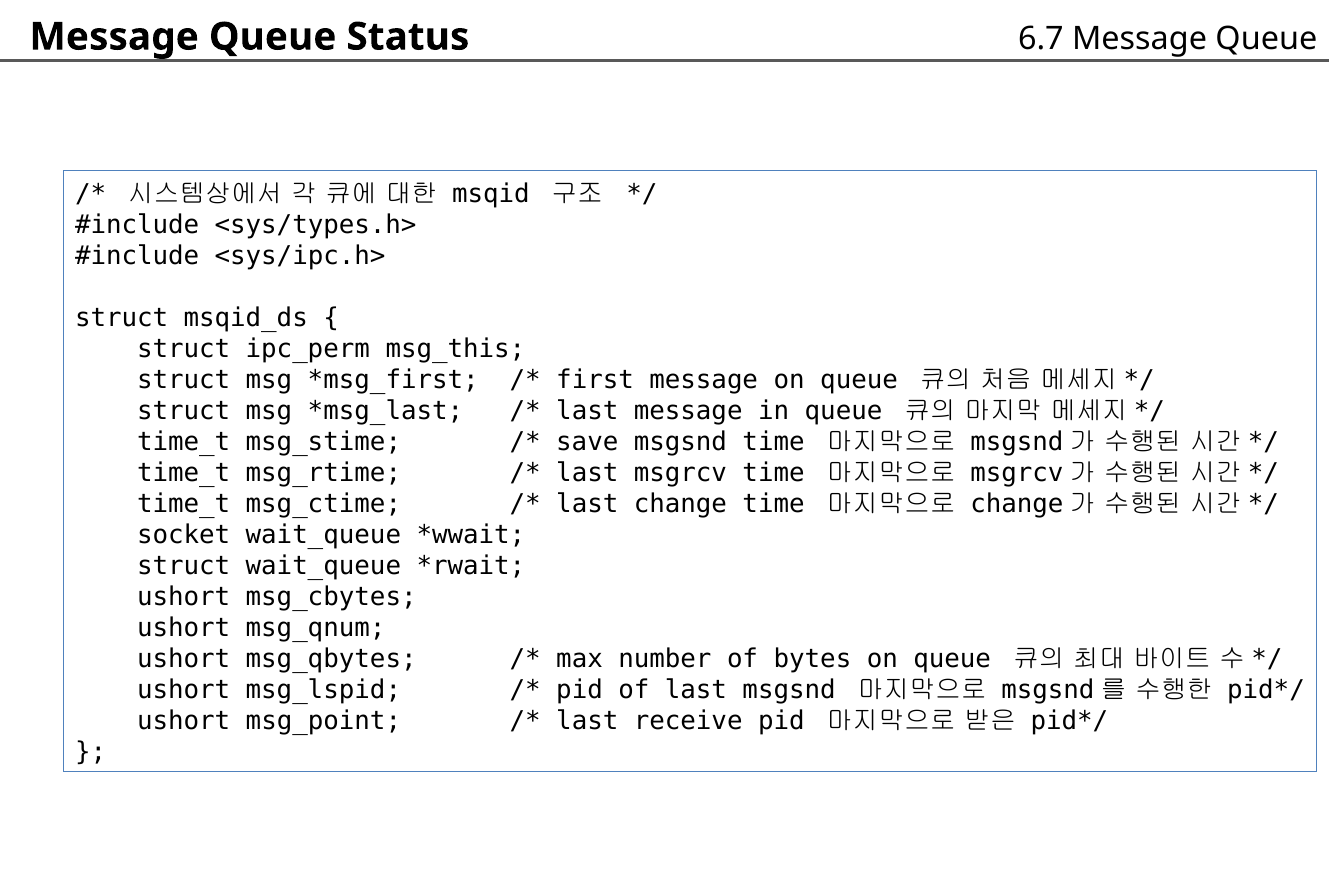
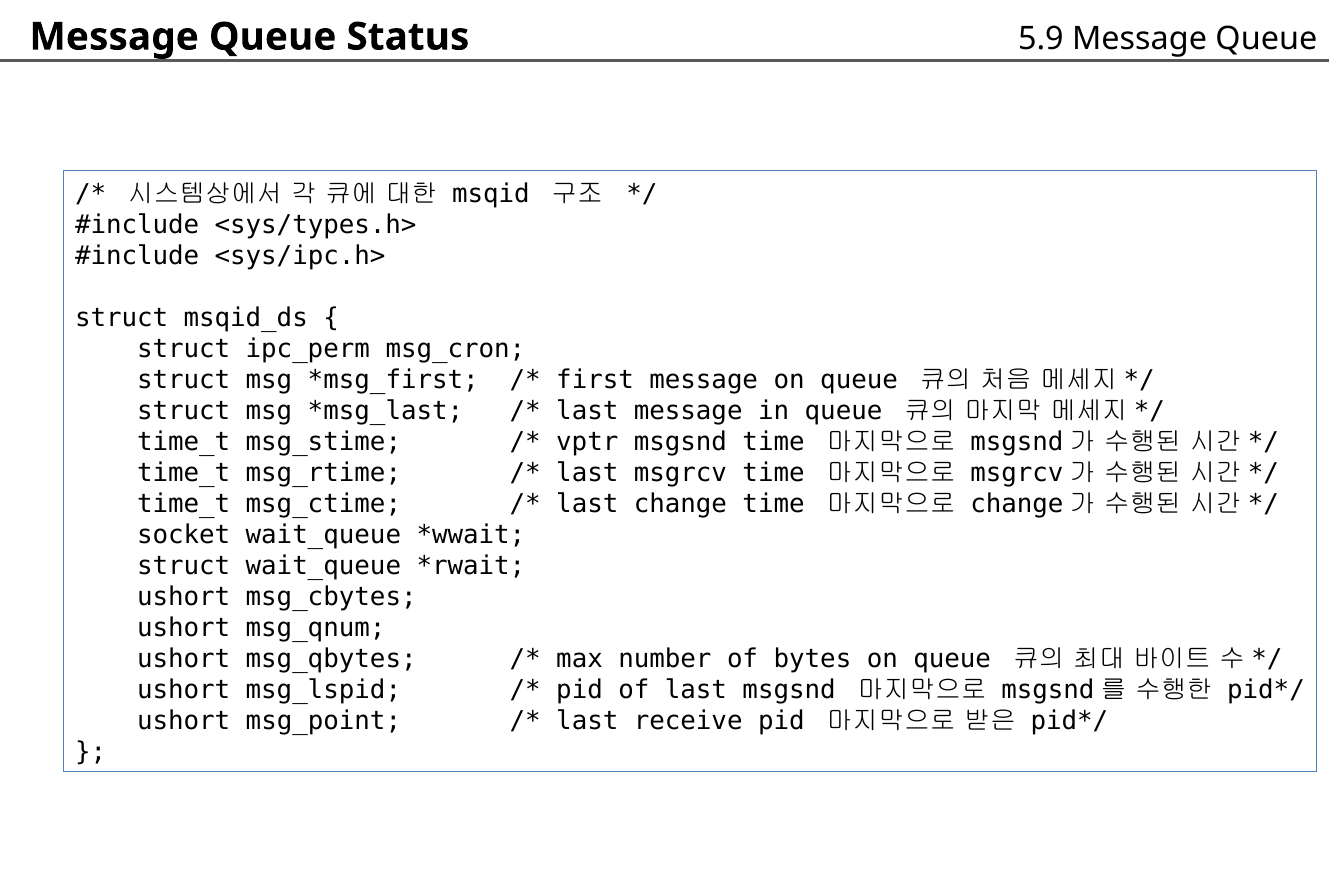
6.7: 6.7 -> 5.9 (1041, 39)
msg_this: msg_this -> msg_cron (455, 349)
save: save -> vptr (587, 442)
